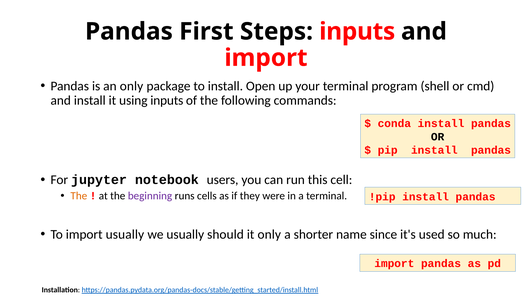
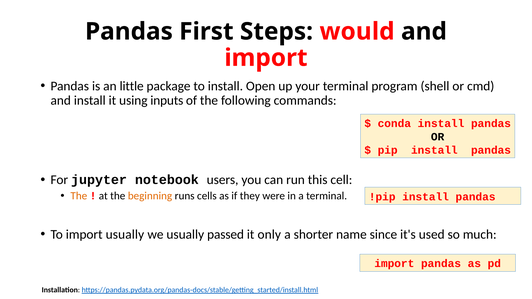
Steps inputs: inputs -> would (357, 32)
an only: only -> little (132, 86)
beginning colour: purple -> orange (150, 196)
should: should -> passed (226, 235)
